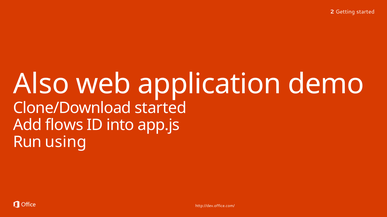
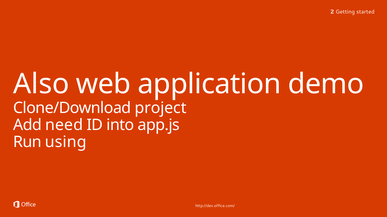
Clone/Download started: started -> project (161, 108)
flows: flows -> need (64, 125)
